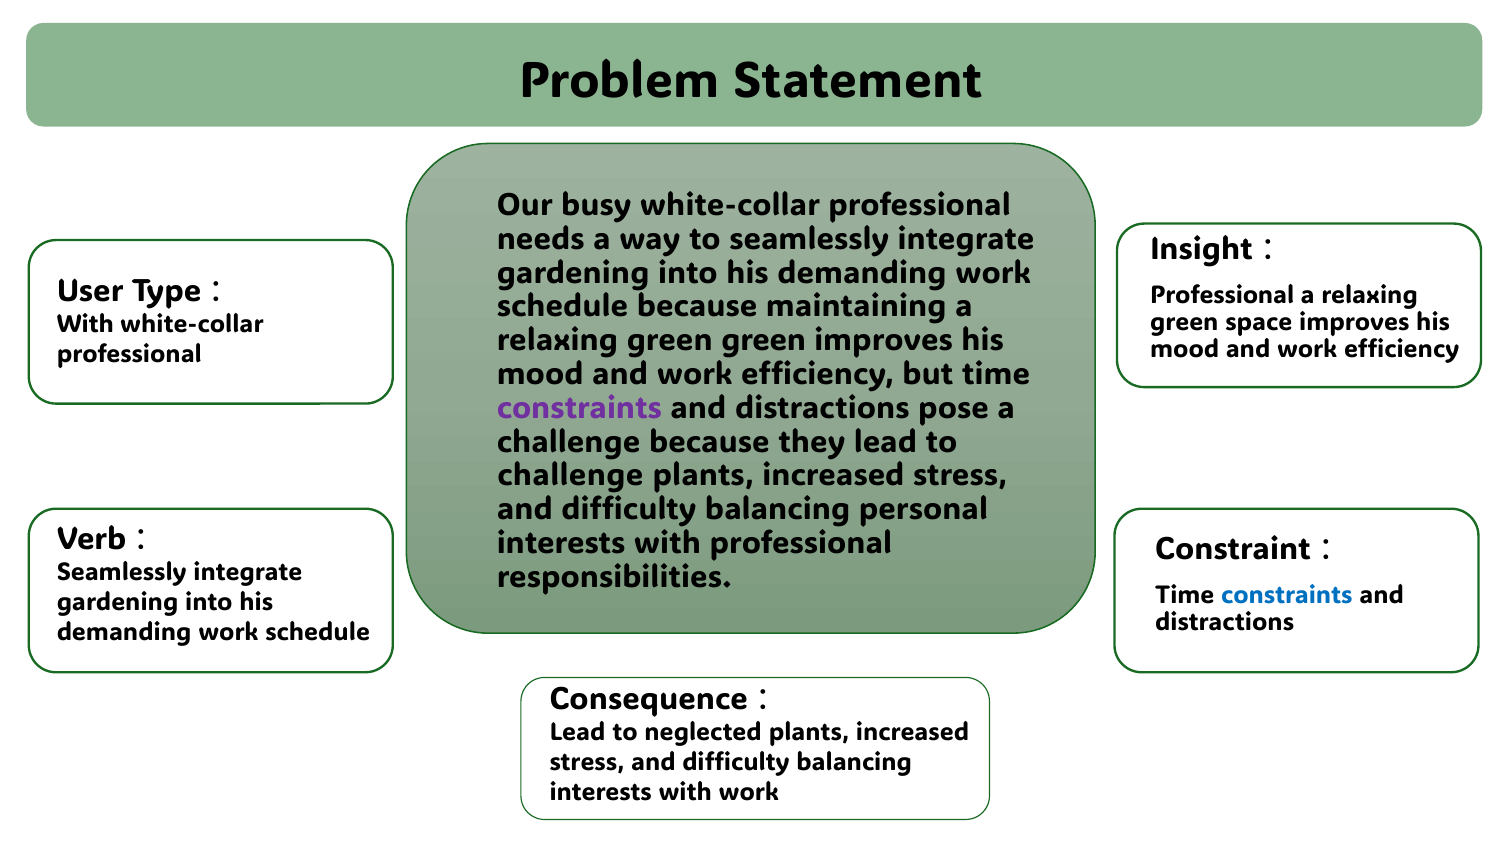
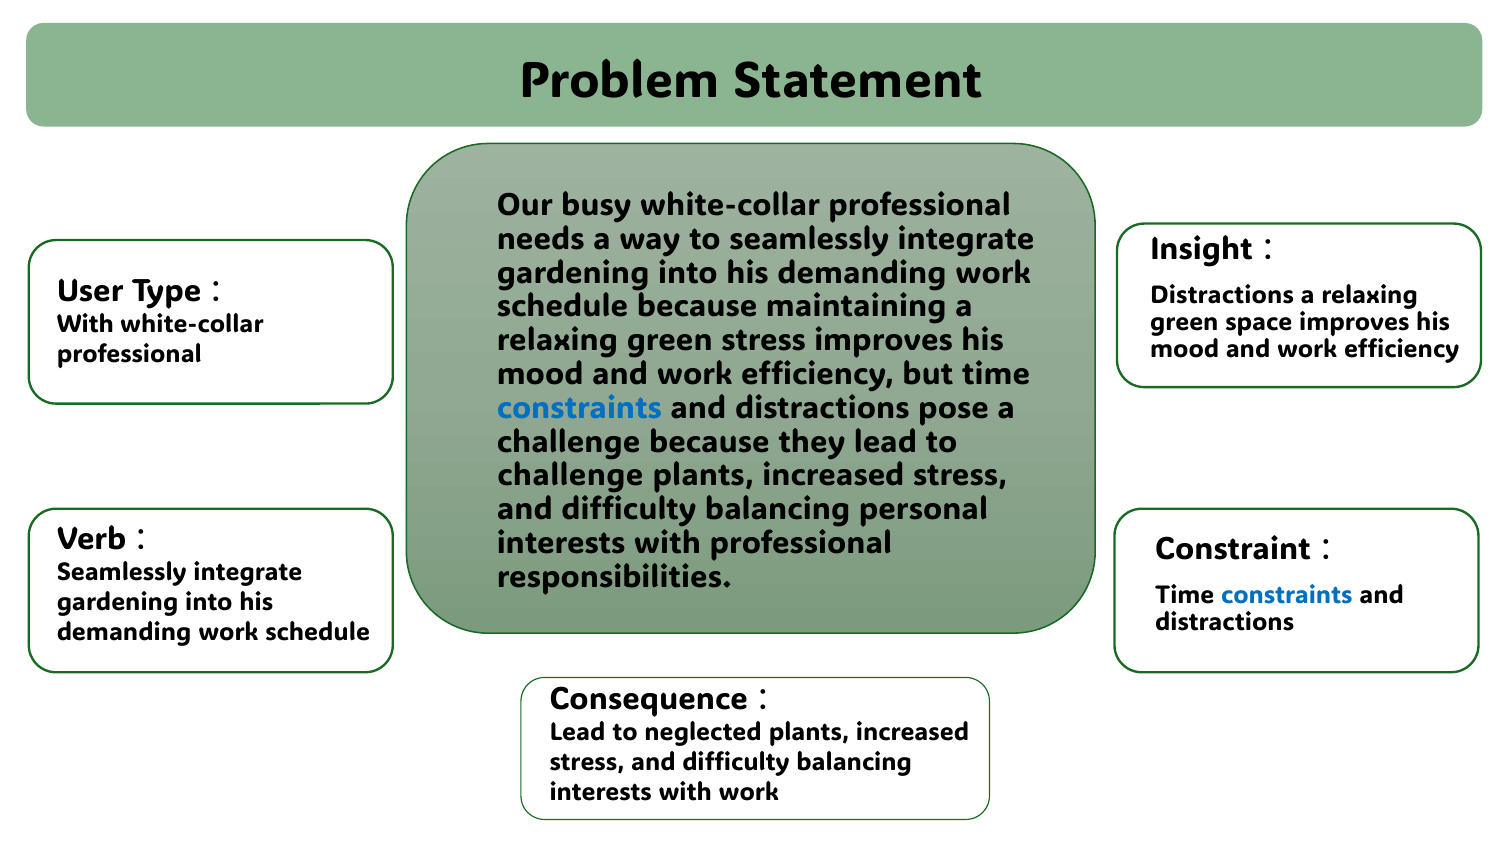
Professional: Professional -> Distractions (1222, 296)
green green: green -> stress (764, 340)
constraints colour: purple -> blue (579, 408)
